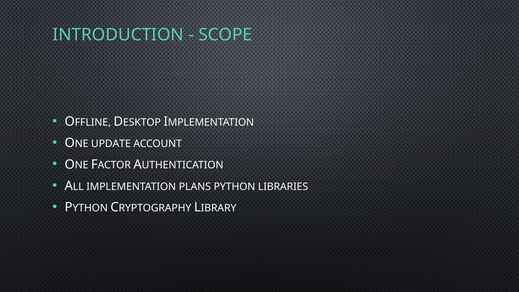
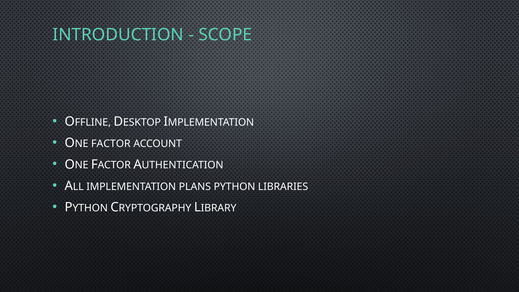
UPDATE: UPDATE -> FACTOR (111, 144)
